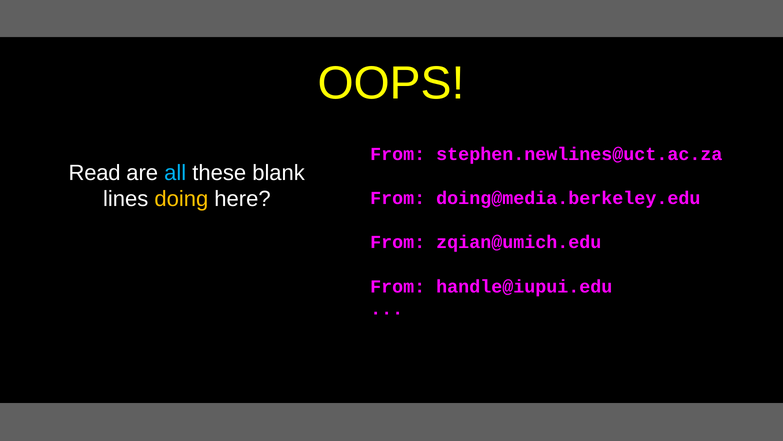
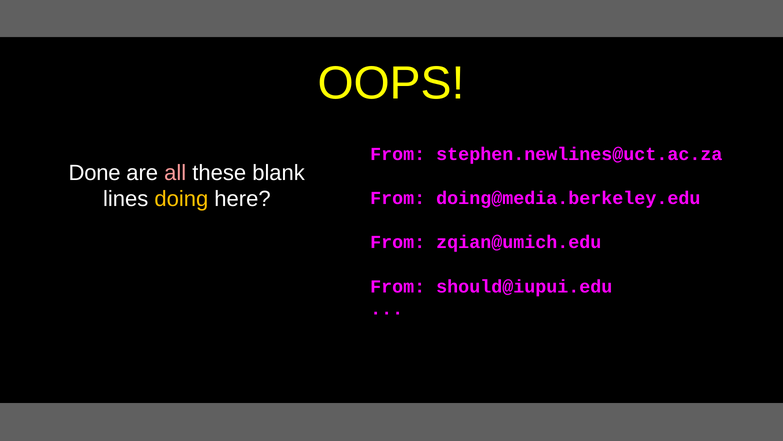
Read: Read -> Done (95, 173)
all colour: light blue -> pink (175, 173)
handle@iupui.edu: handle@iupui.edu -> should@iupui.edu (524, 286)
